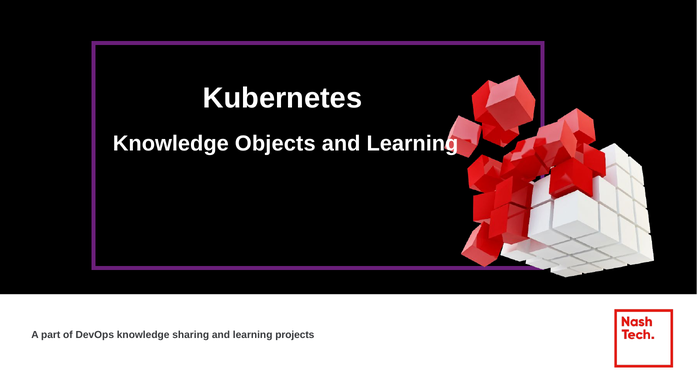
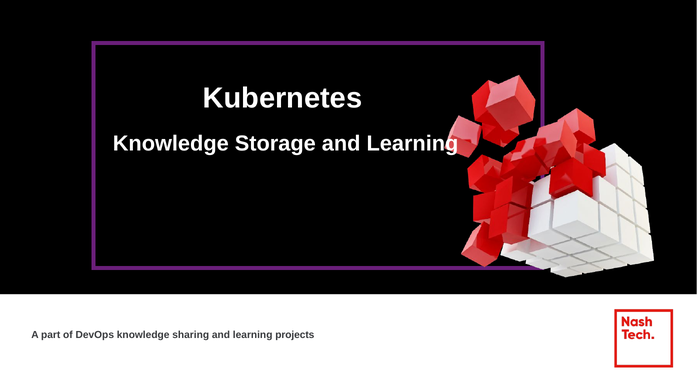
Objects: Objects -> Storage (275, 144)
